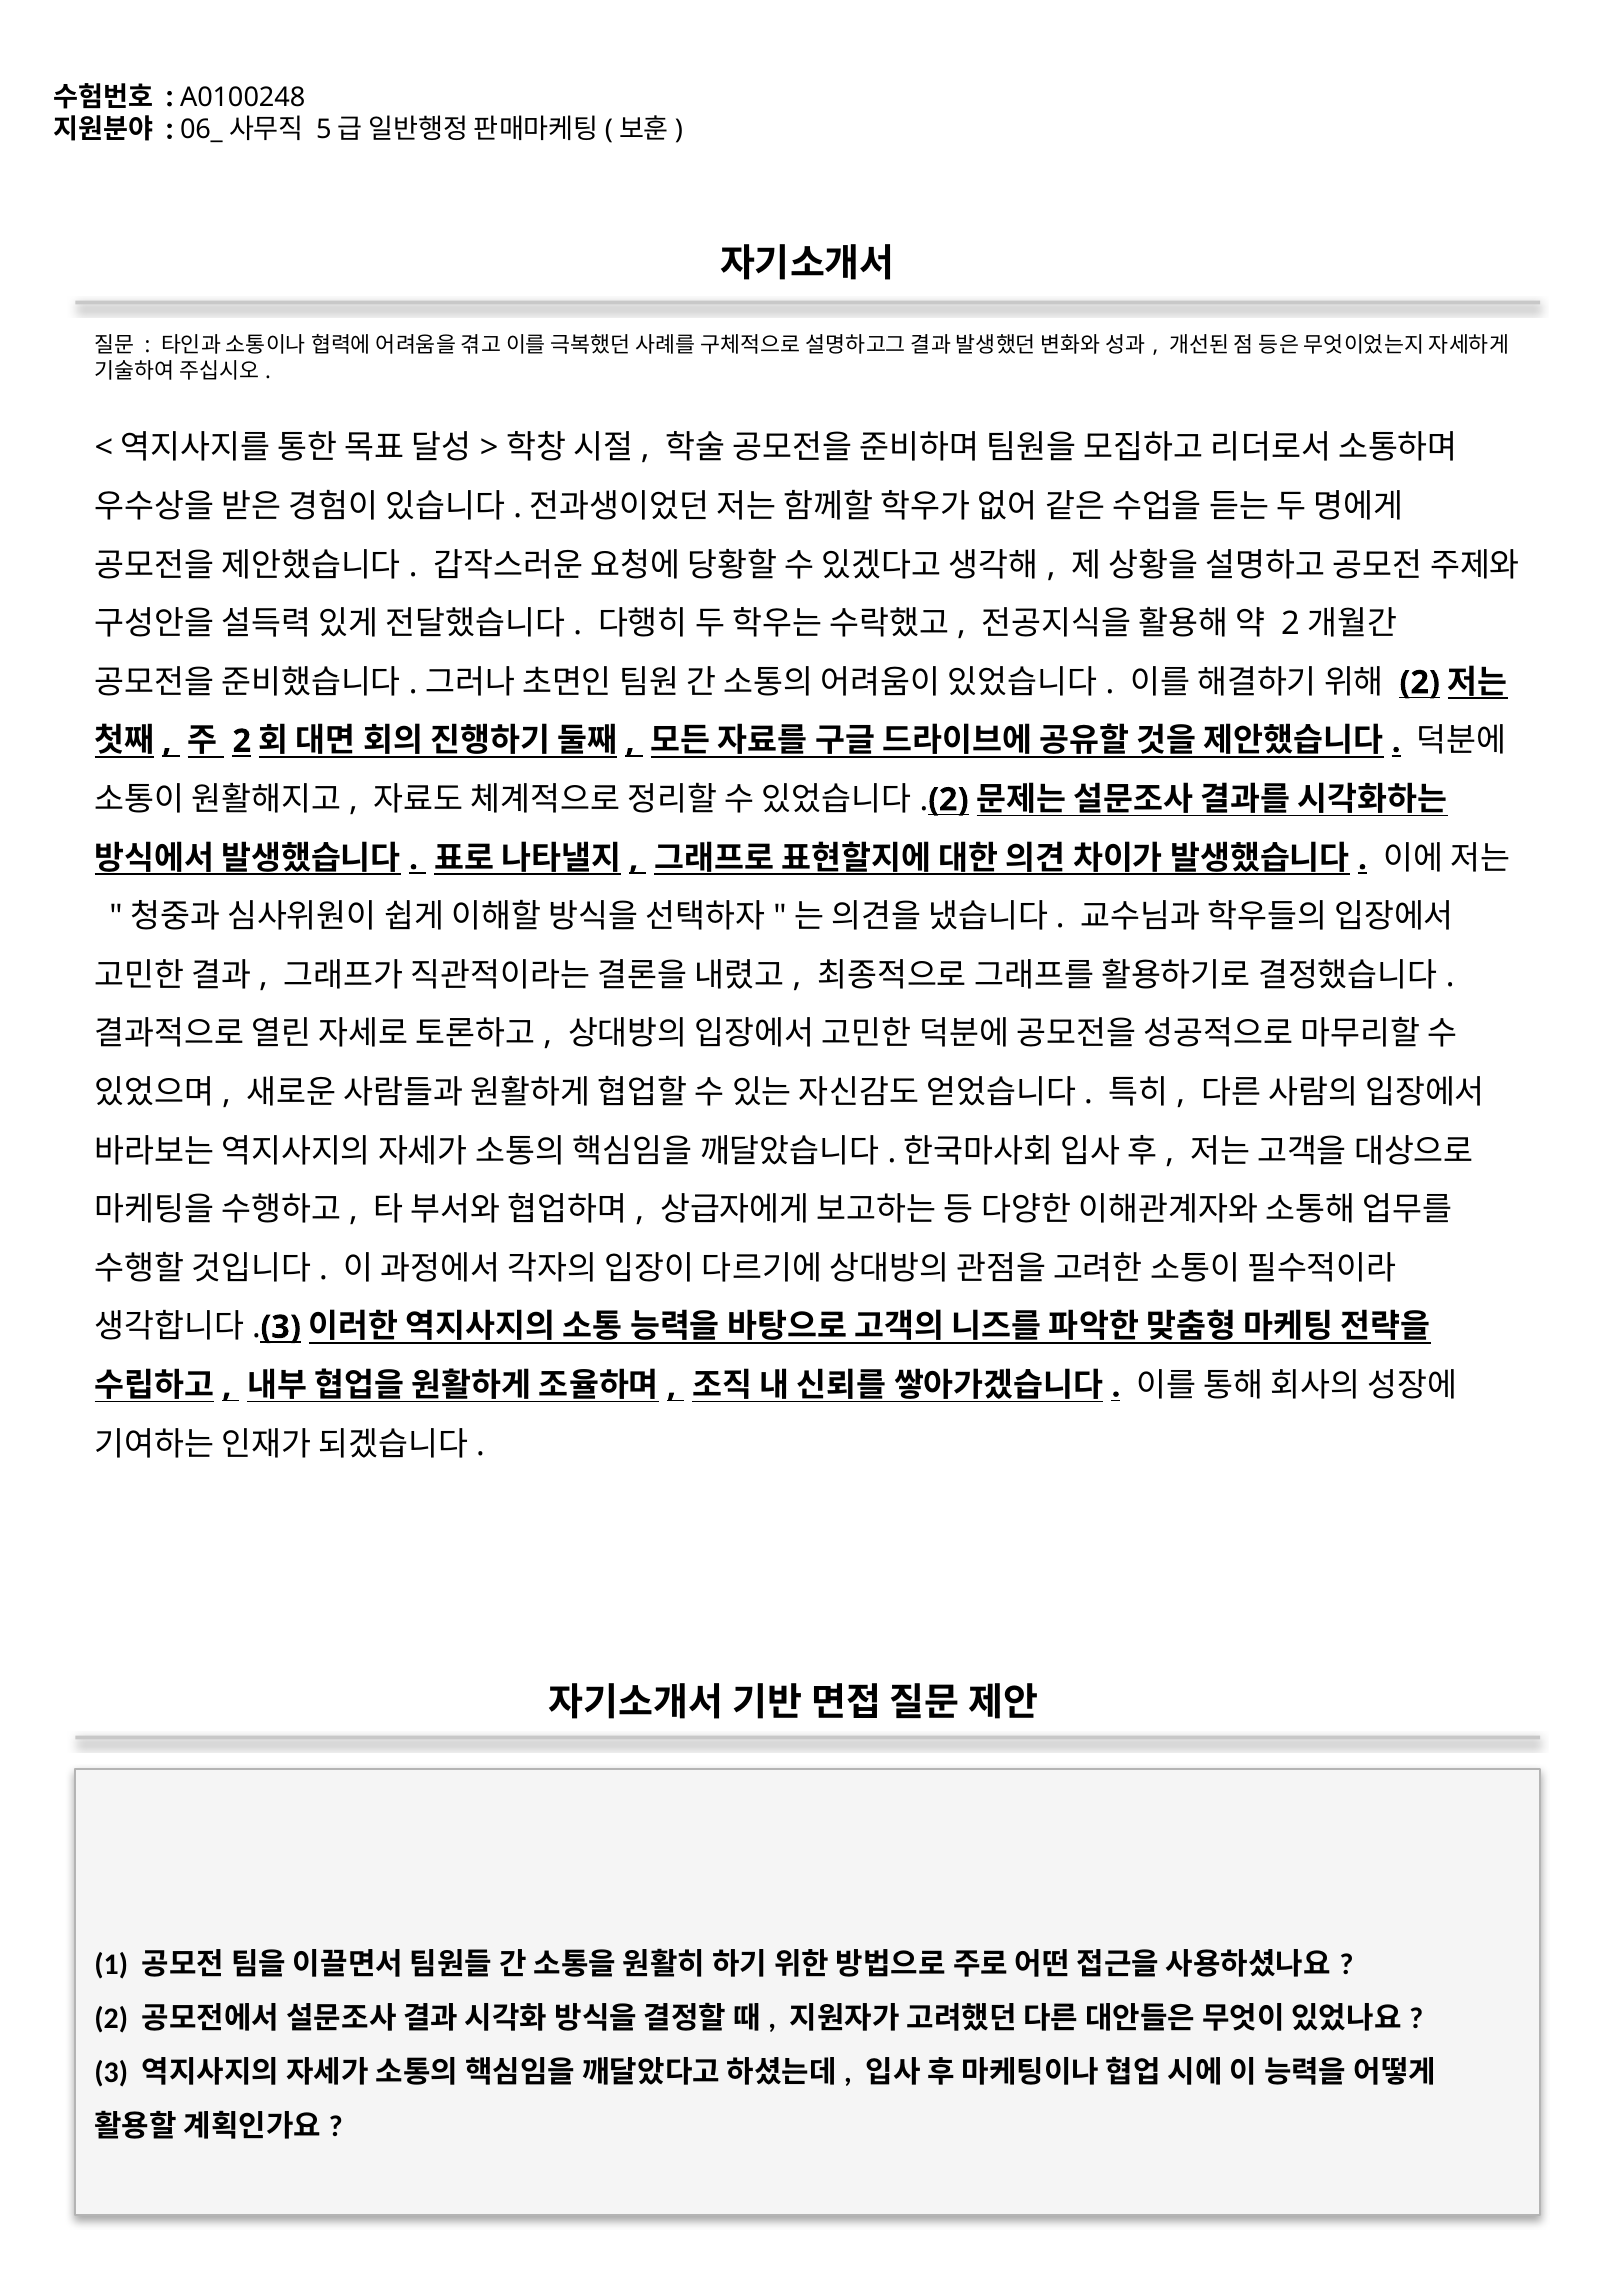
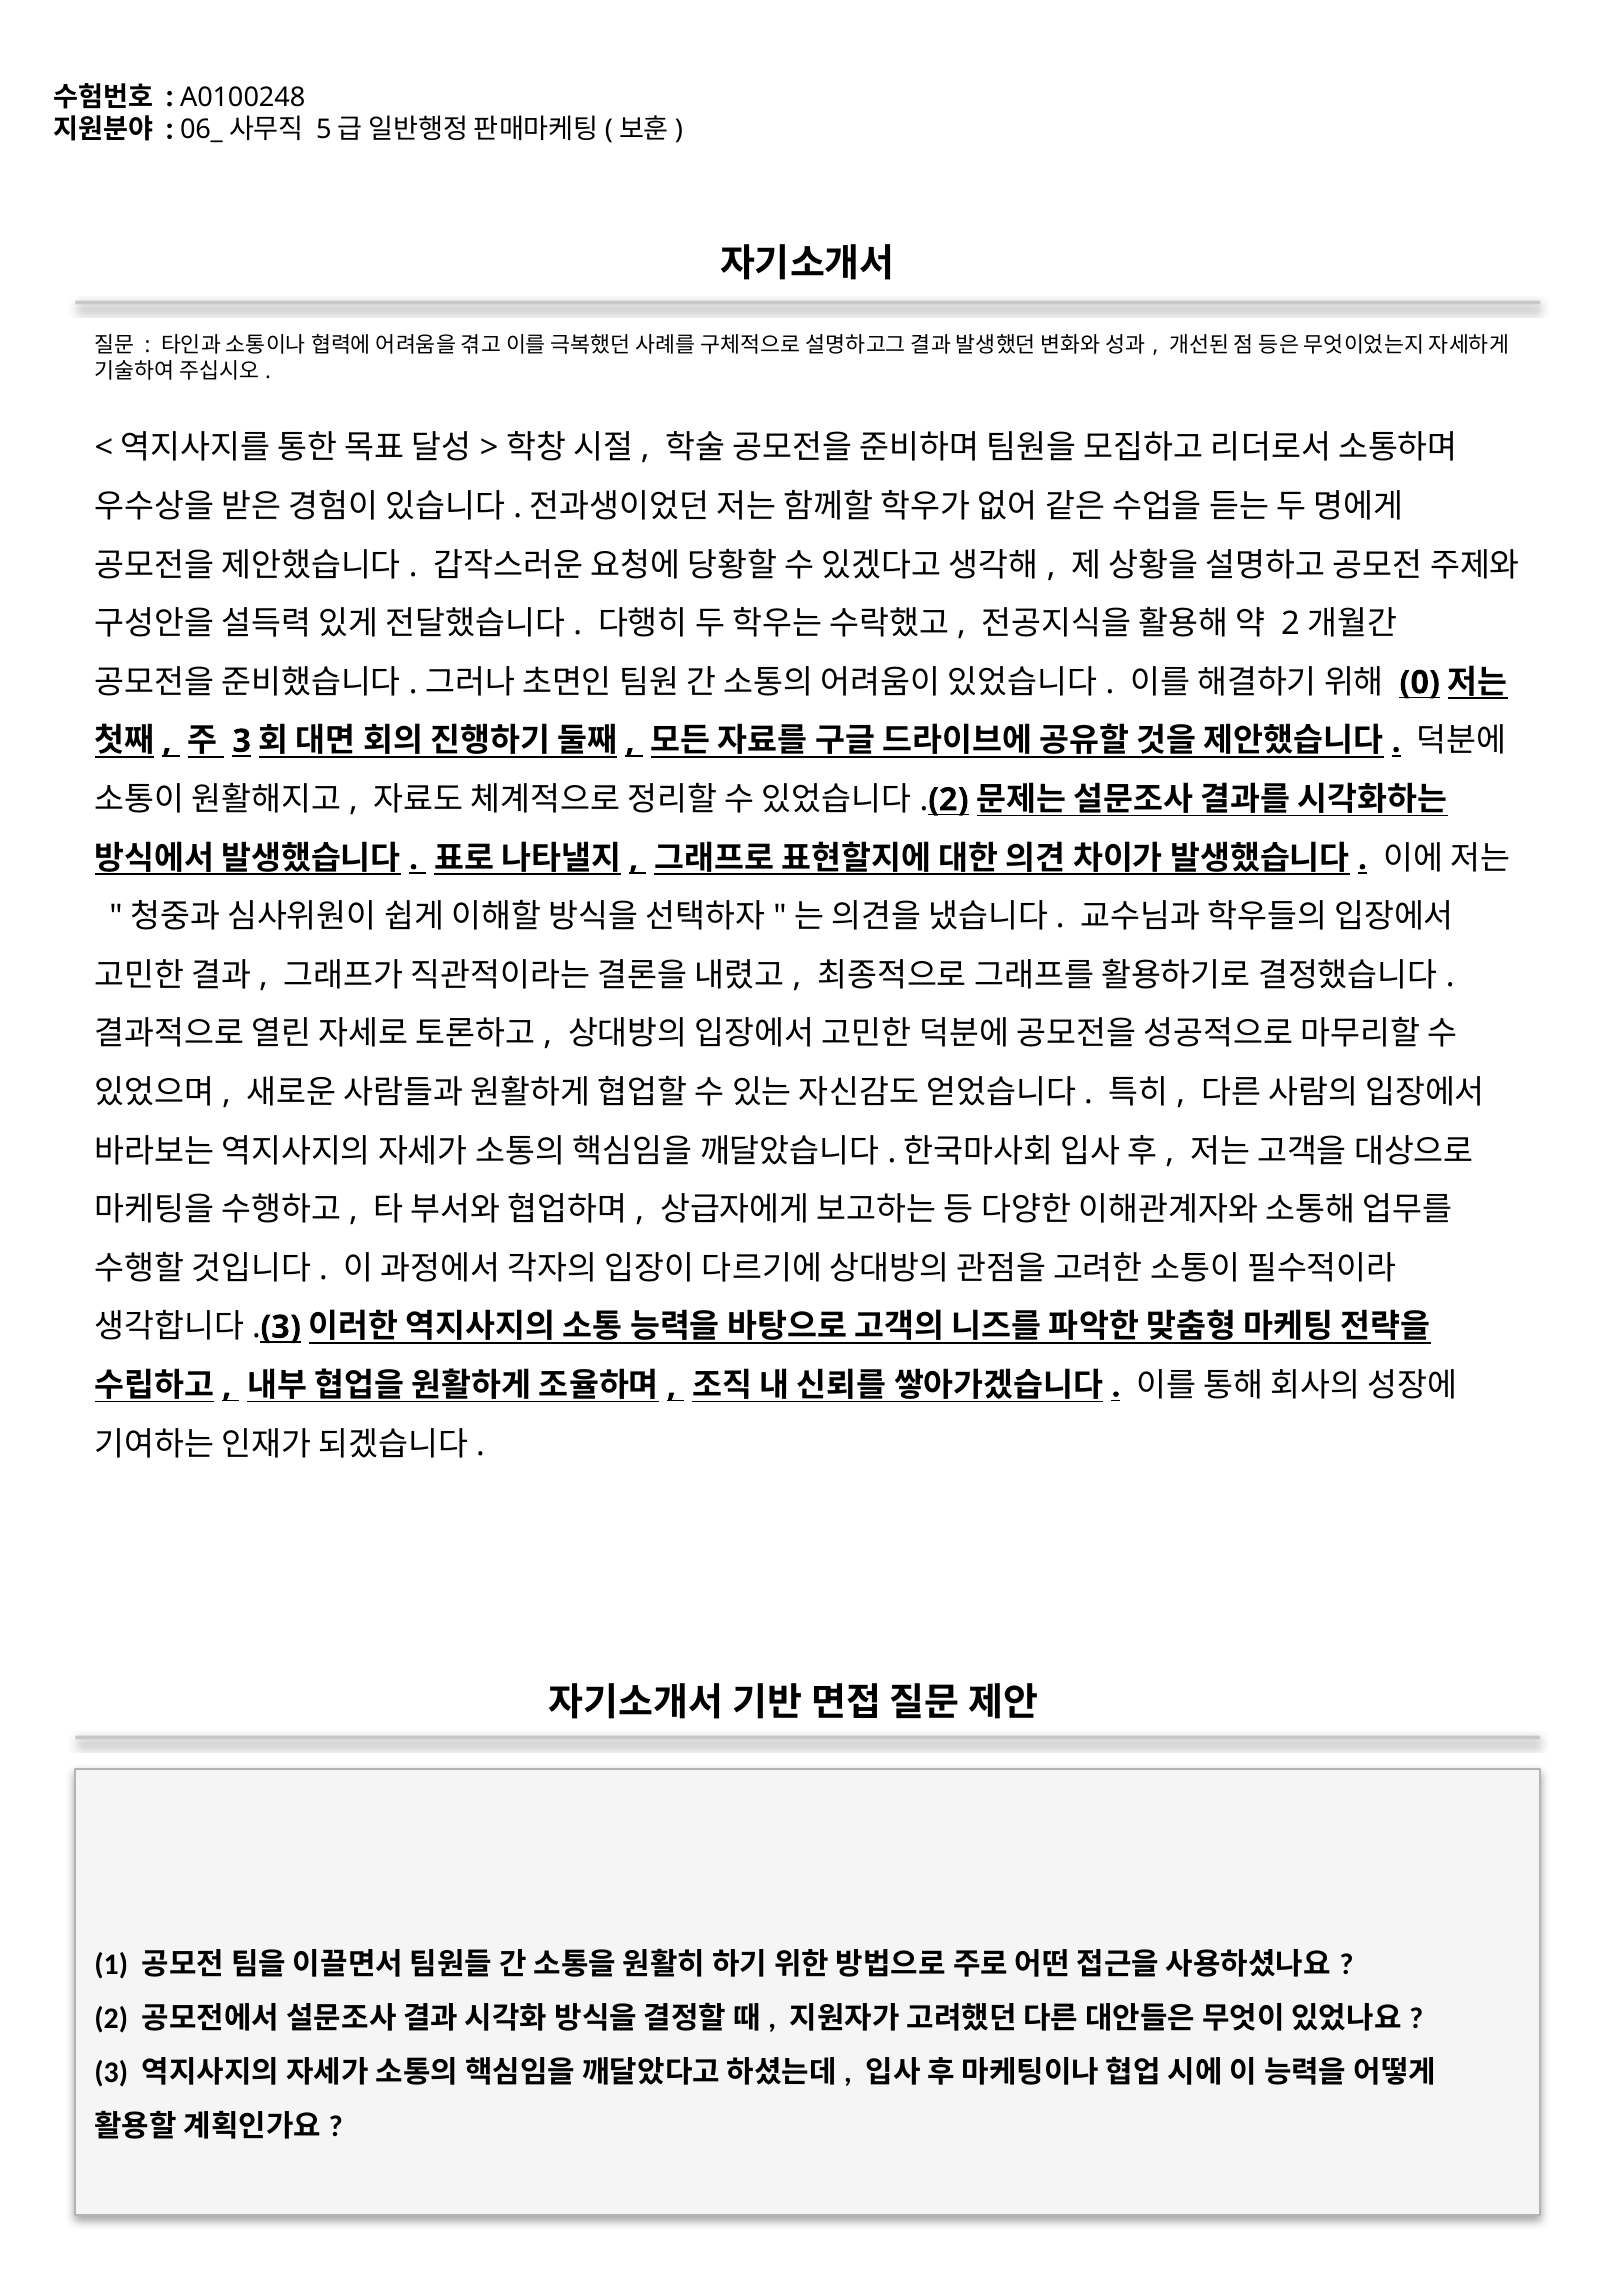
2: 2 -> 0 (1420, 683)
2: 2 -> 3 (242, 741)
